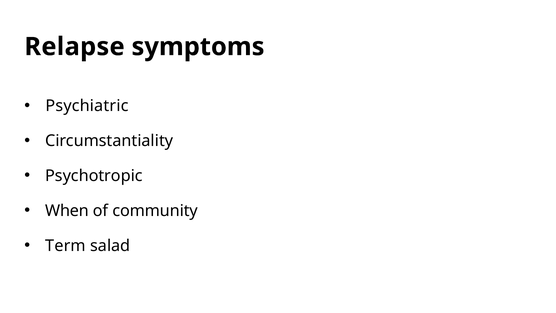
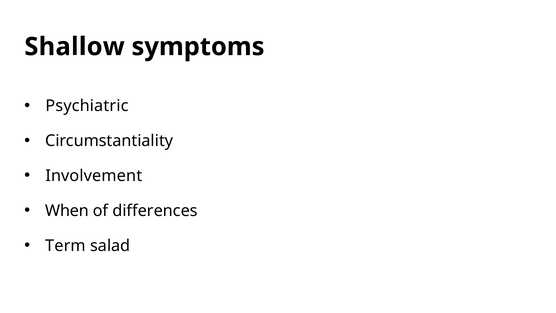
Relapse: Relapse -> Shallow (75, 47)
Psychotropic: Psychotropic -> Involvement (94, 176)
community: community -> differences (155, 211)
